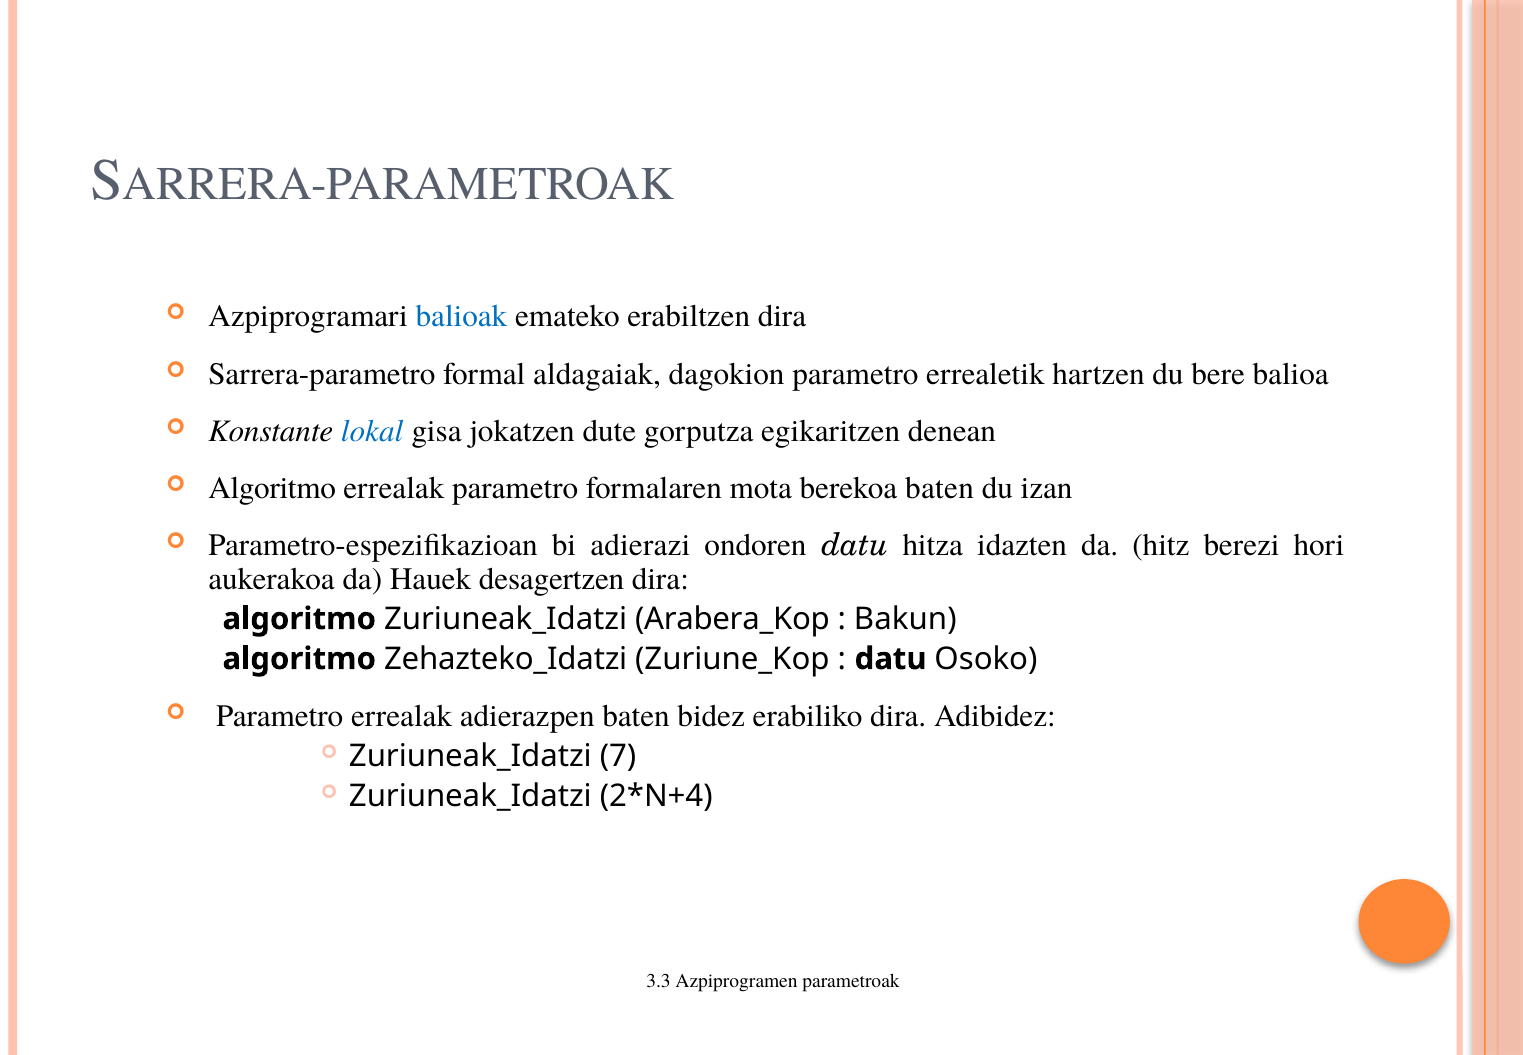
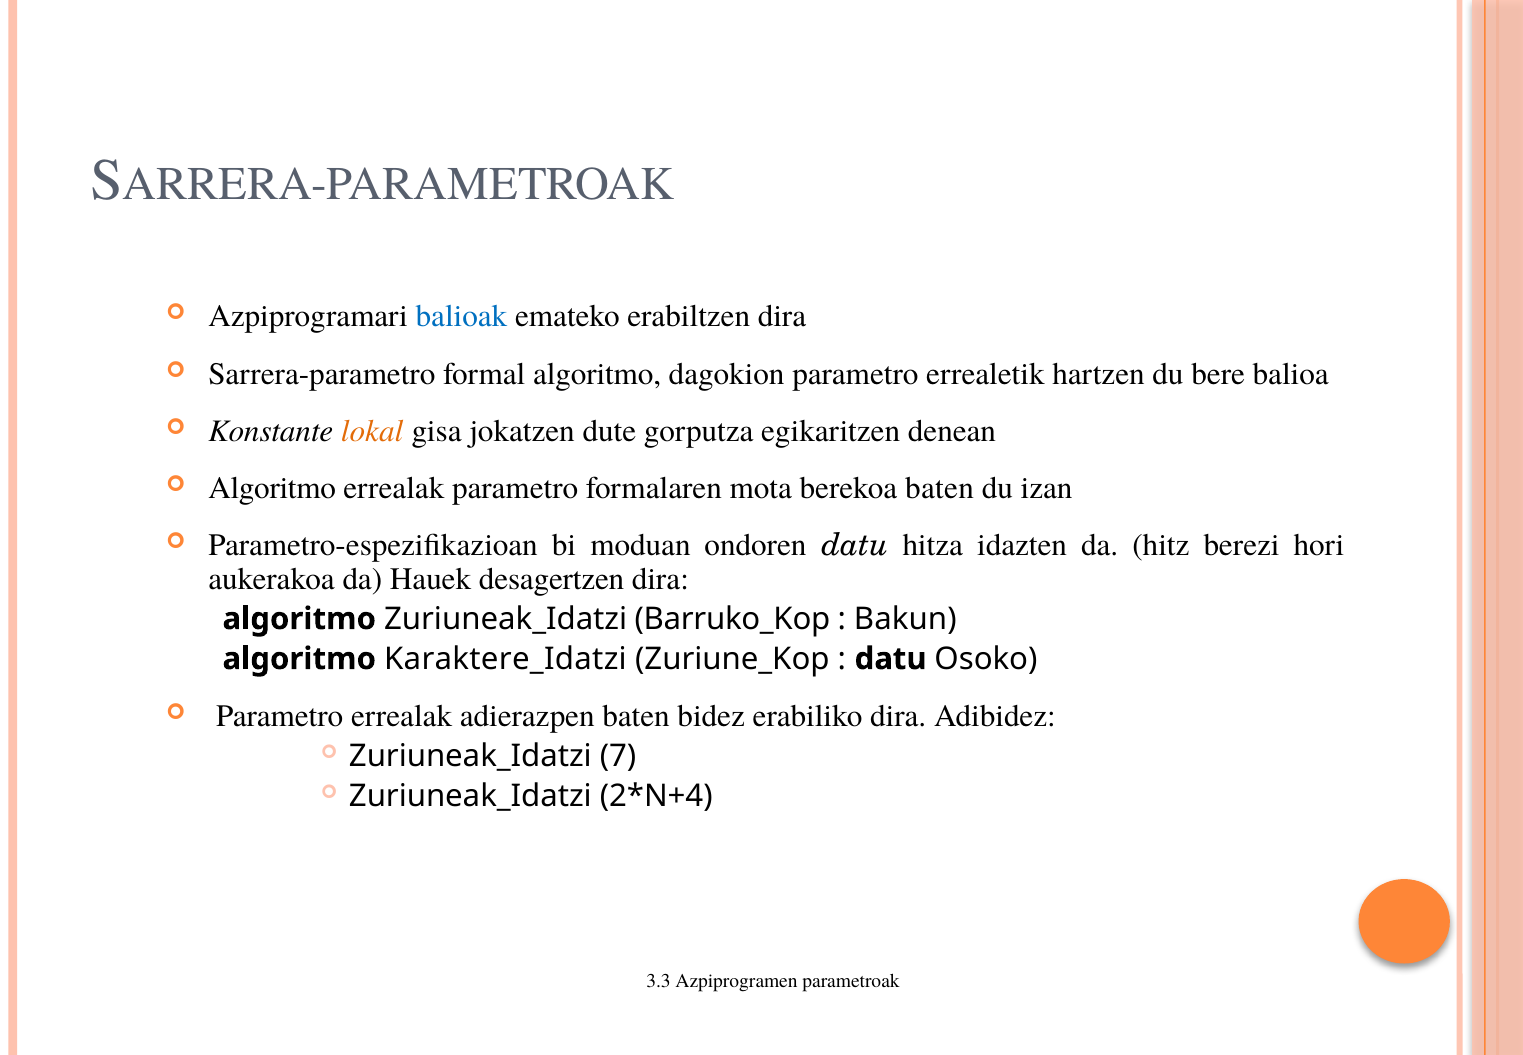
formal aldagaiak: aldagaiak -> algoritmo (597, 373)
lokal colour: blue -> orange (372, 431)
adierazi: adierazi -> moduan (640, 545)
Arabera_Kop: Arabera_Kop -> Barruko_Kop (732, 619)
Zehazteko_Idatzi: Zehazteko_Idatzi -> Karaktere_Idatzi (505, 658)
